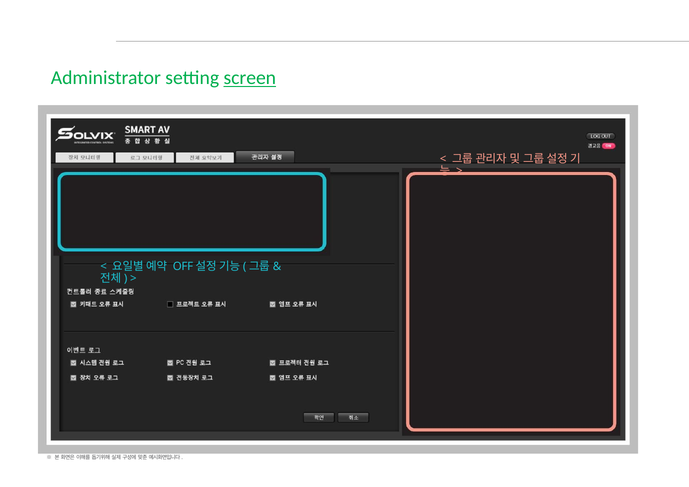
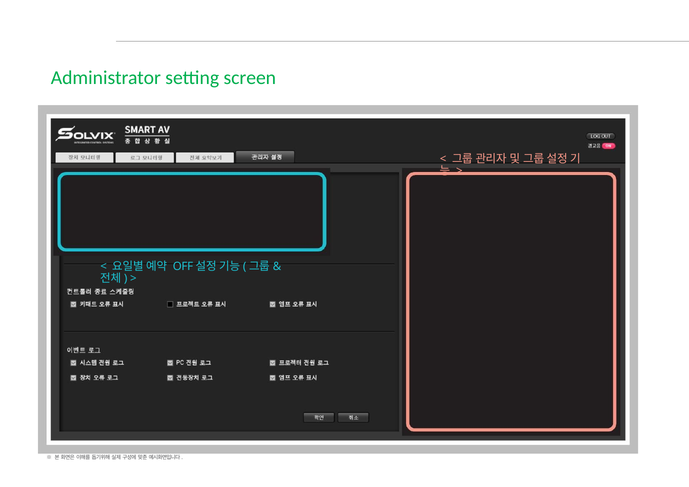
screen underline: present -> none (250, 78)
